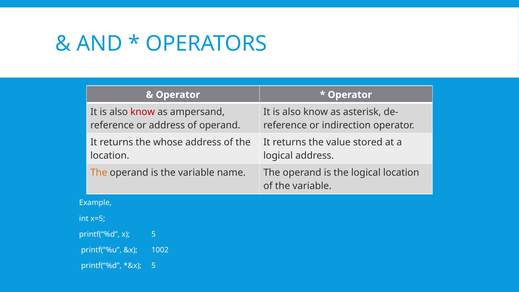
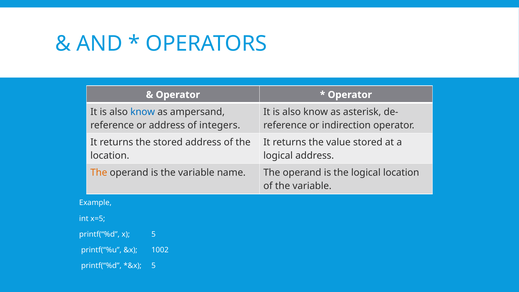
know colour: red -> blue (143, 112)
of operand: operand -> integers (220, 125)
the whose: whose -> stored (168, 142)
